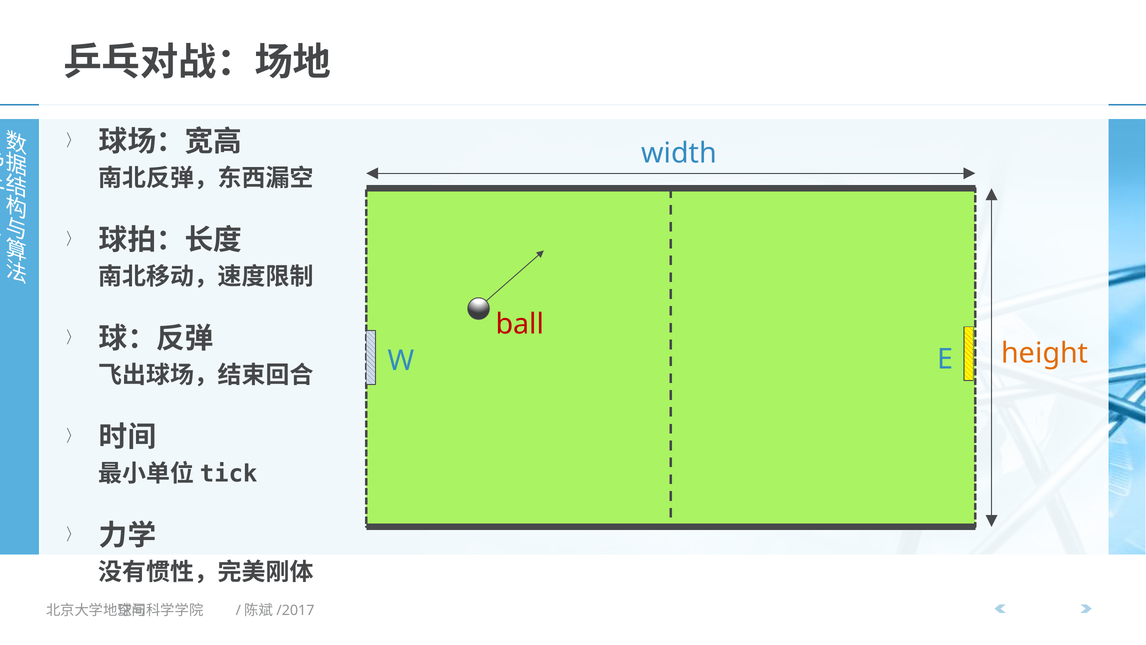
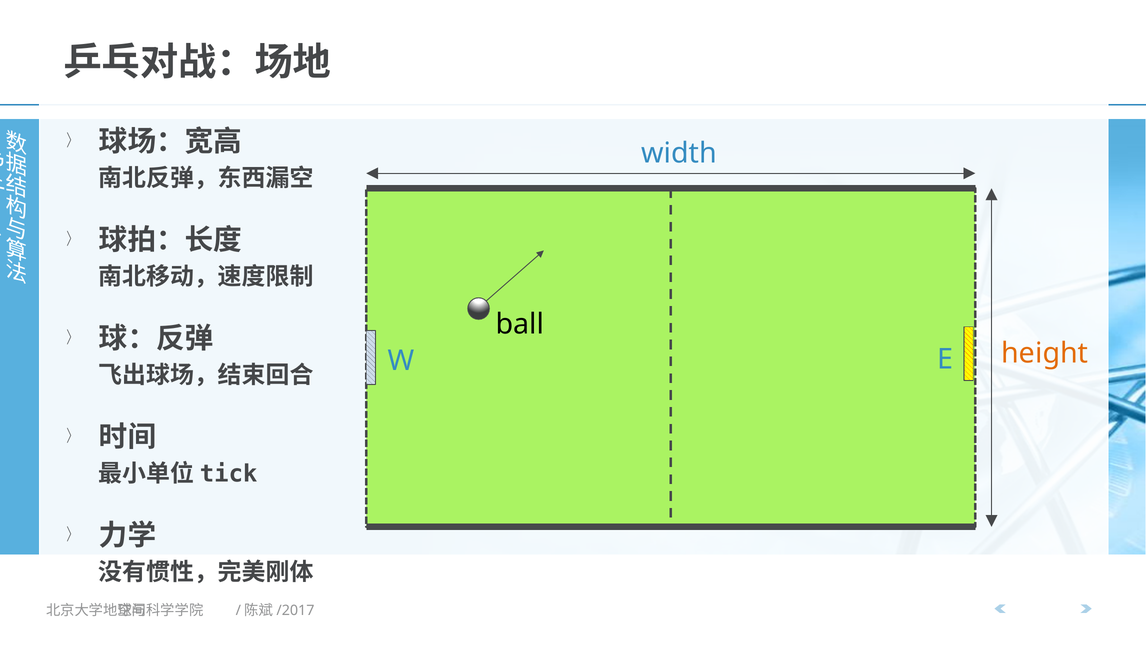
ball colour: red -> black (520, 324)
